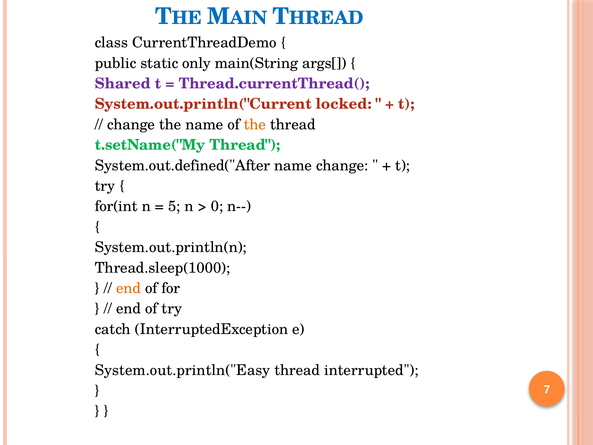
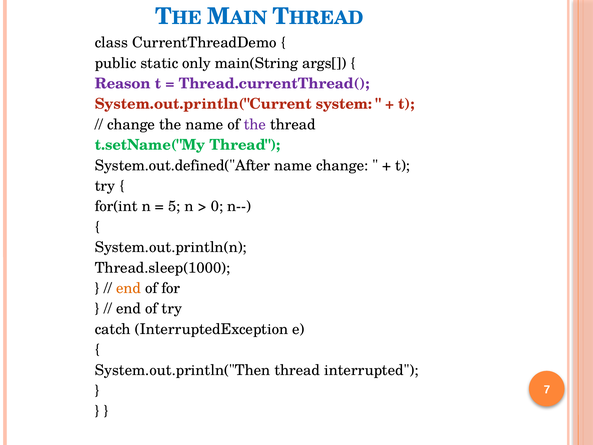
Shared: Shared -> Reason (123, 84)
locked: locked -> system (344, 104)
the colour: orange -> purple (255, 124)
System.out.println("Easy: System.out.println("Easy -> System.out.println("Then (183, 370)
